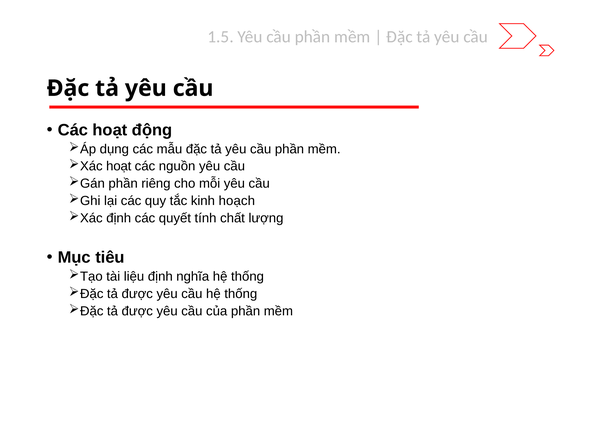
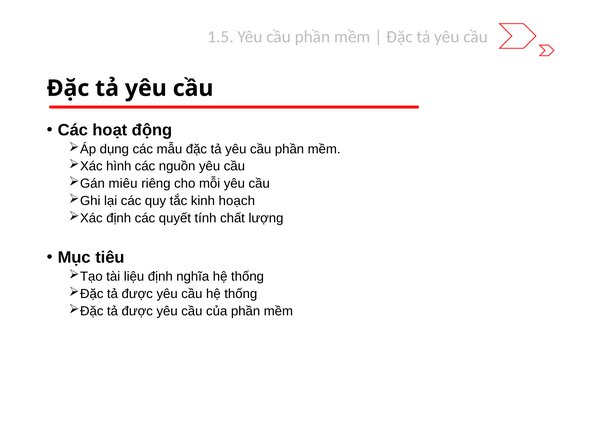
hoạt: hoạt -> hình (119, 167)
phần: phần -> miêu (123, 184)
